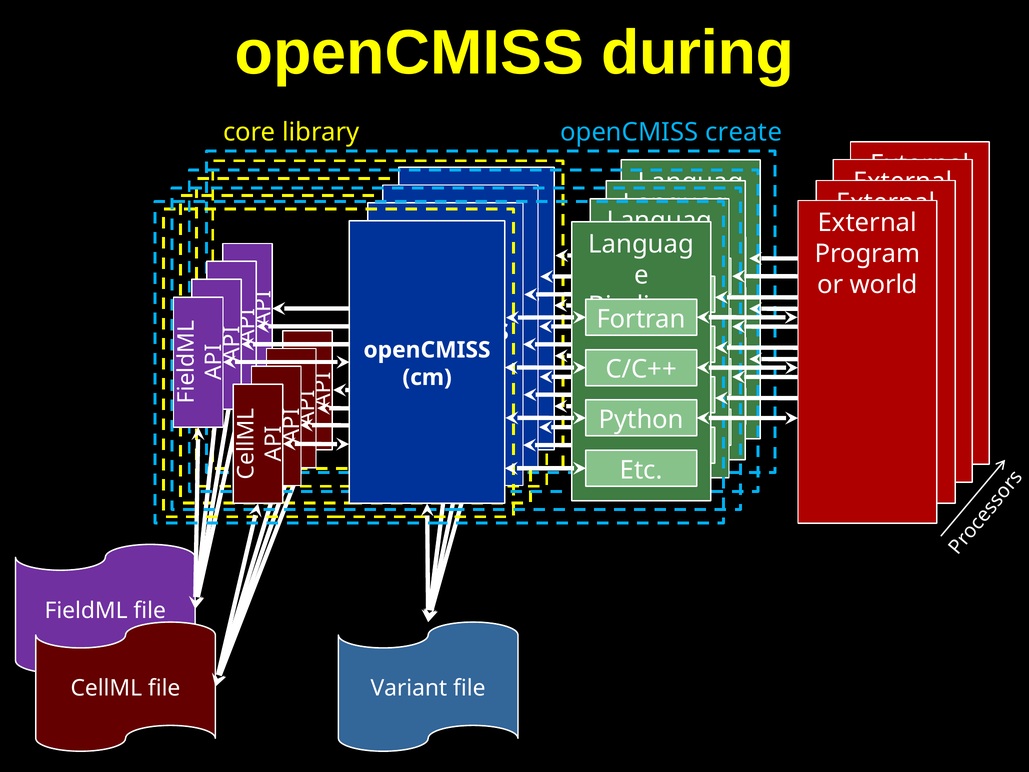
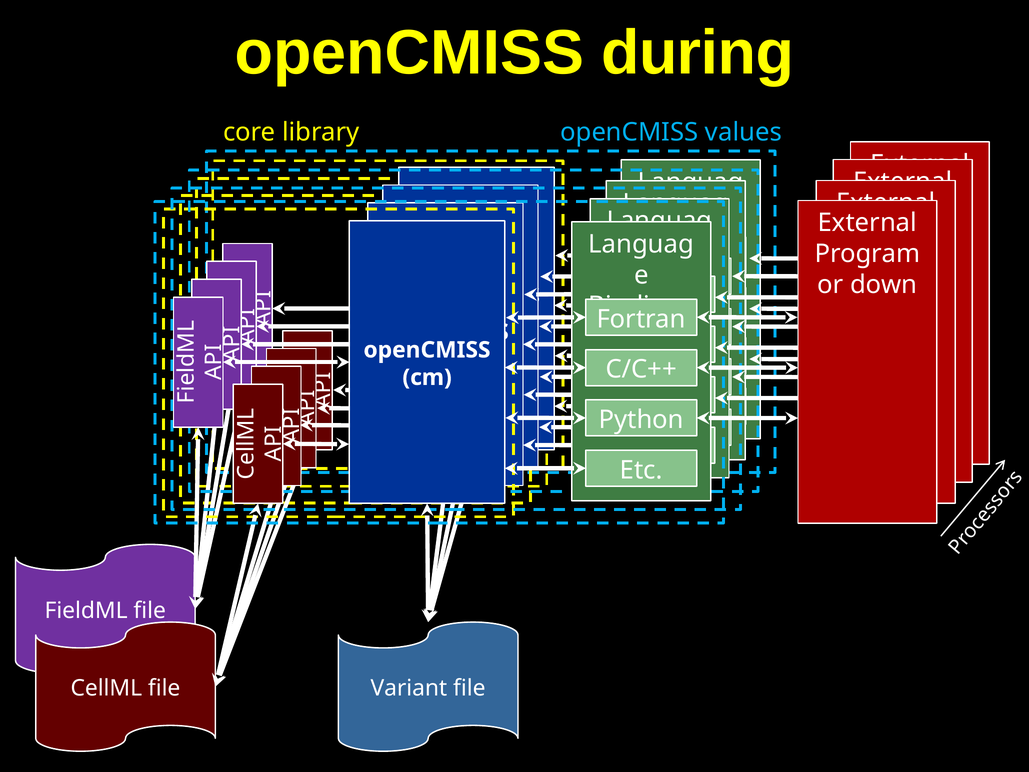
create: create -> values (744, 132)
world: world -> down (884, 285)
